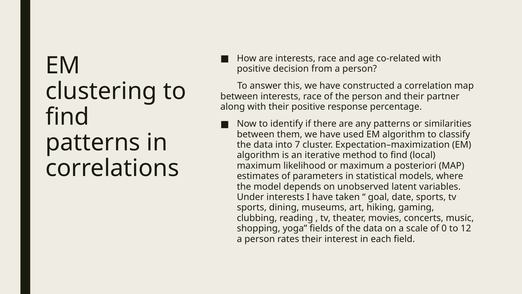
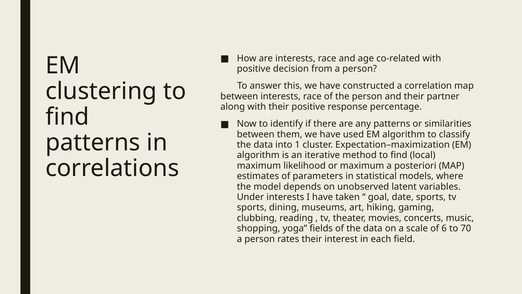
7: 7 -> 1 (297, 145)
0: 0 -> 6 (444, 228)
12: 12 -> 70 (466, 228)
